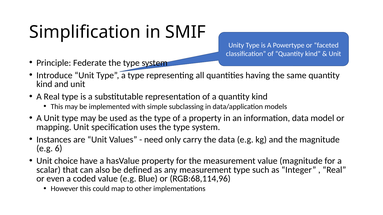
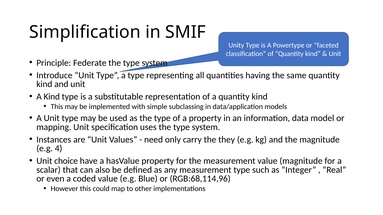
A Real: Real -> Kind (52, 97)
the data: data -> they (227, 140)
6: 6 -> 4 (59, 149)
